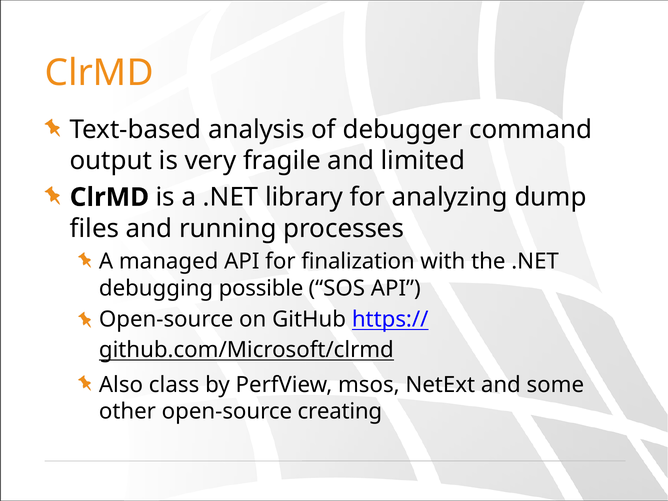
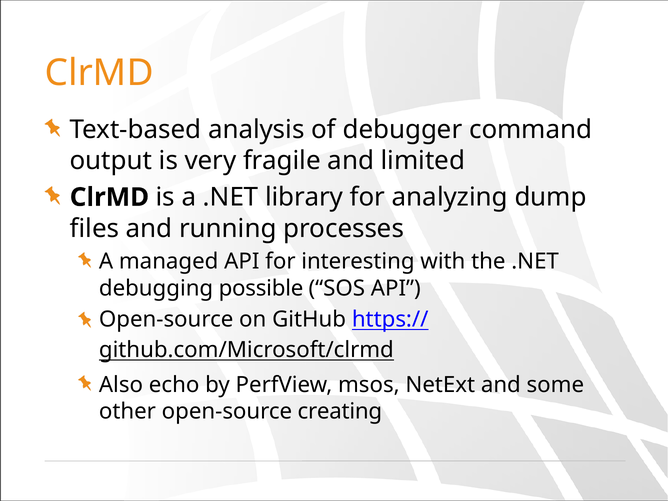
finalization: finalization -> interesting (358, 262)
class: class -> echo (174, 385)
